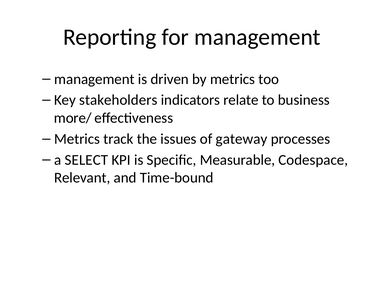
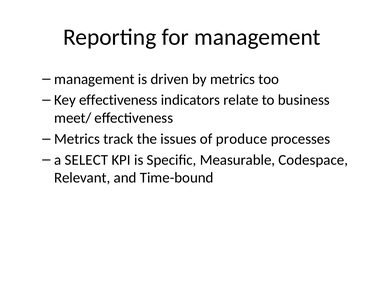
Key stakeholders: stakeholders -> effectiveness (118, 100)
more/: more/ -> meet/ (73, 118)
gateway: gateway -> produce (242, 139)
